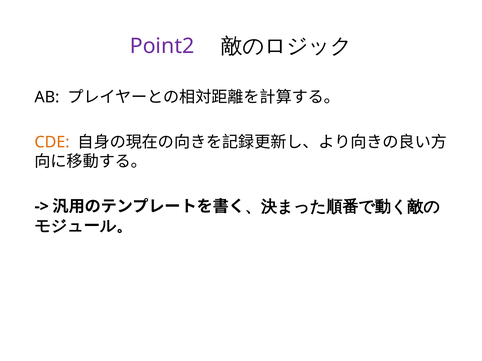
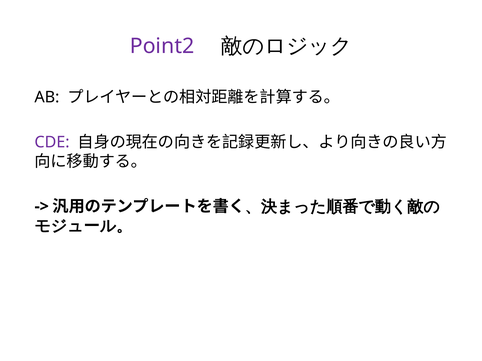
CDE colour: orange -> purple (52, 142)
